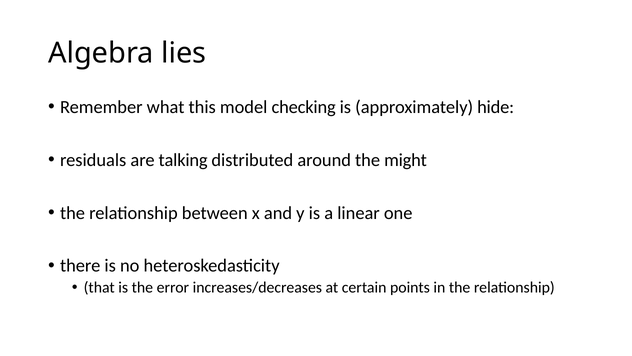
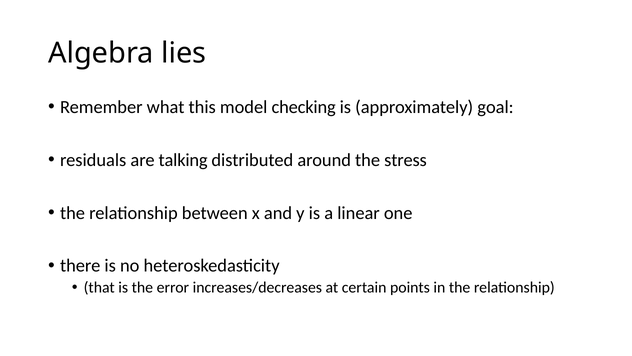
hide: hide -> goal (496, 107)
might: might -> stress (405, 160)
